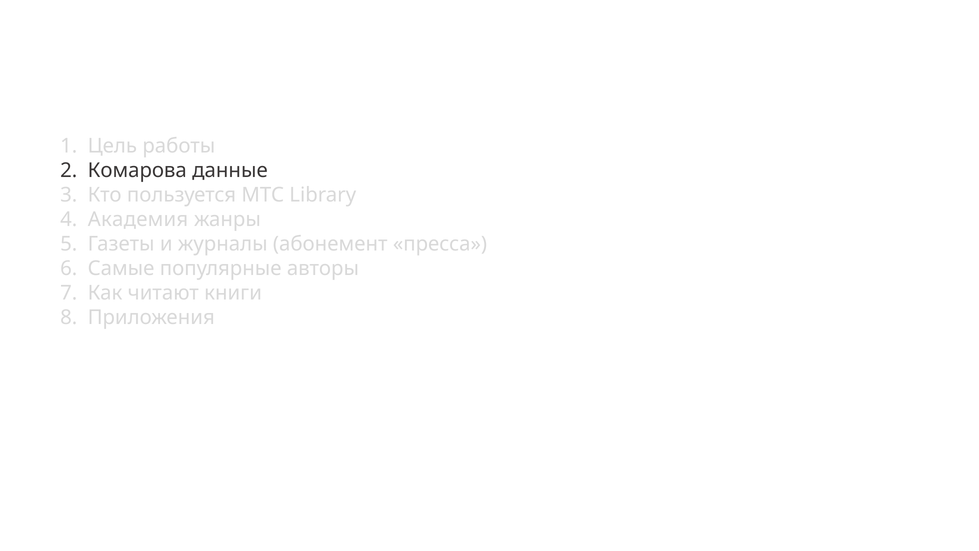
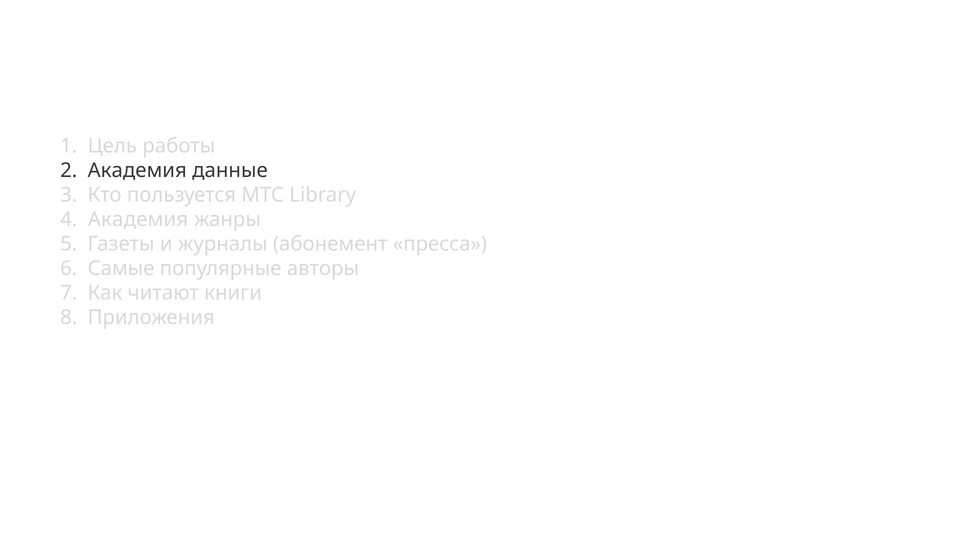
Комарова: Комарова -> Академия (137, 170)
